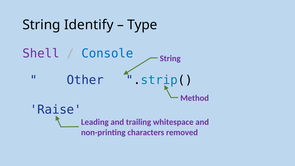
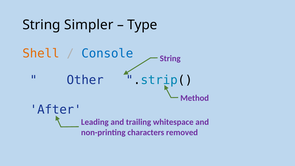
Identify: Identify -> Simpler (89, 25)
Shell colour: purple -> orange (41, 54)
Raise: Raise -> After (56, 110)
